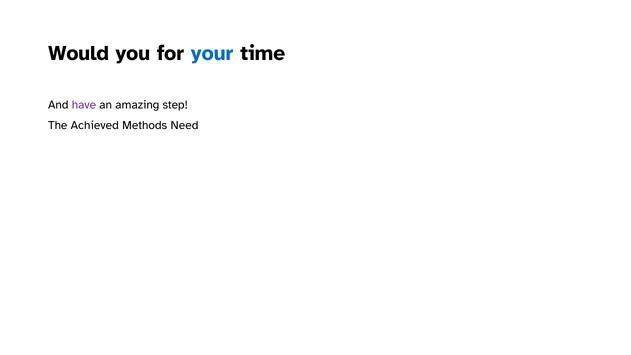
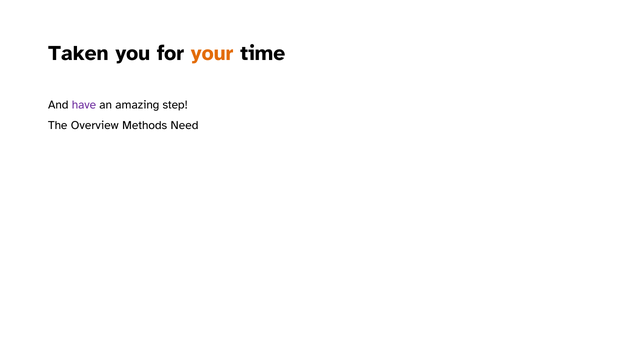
Would: Would -> Taken (78, 53)
your colour: blue -> orange (212, 53)
Achieved: Achieved -> Overview (95, 126)
